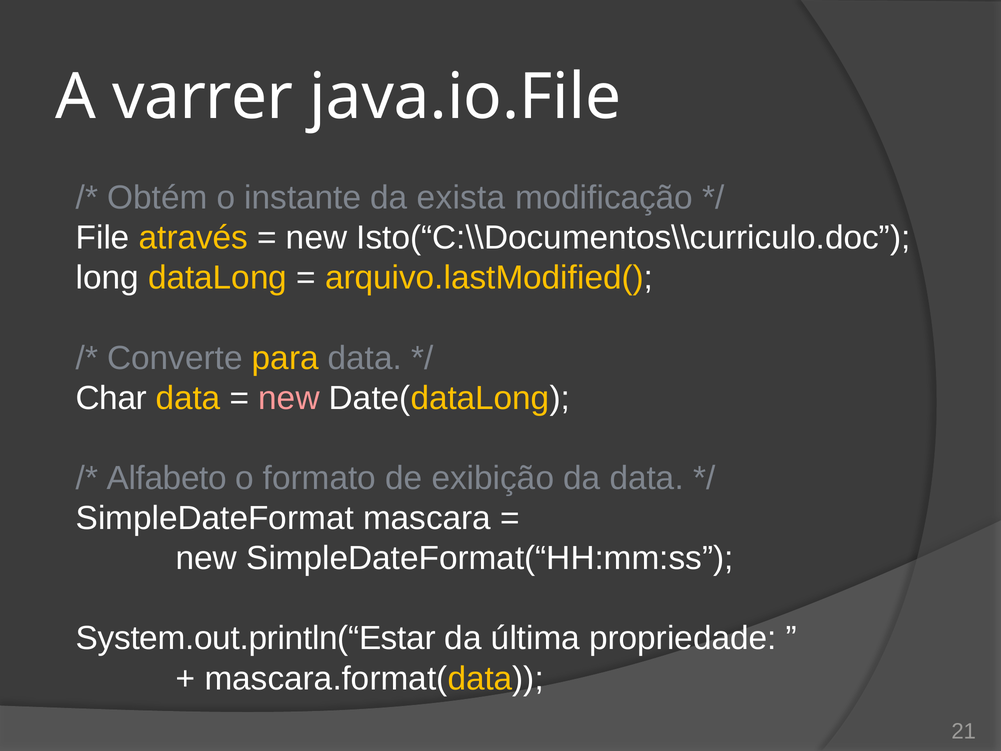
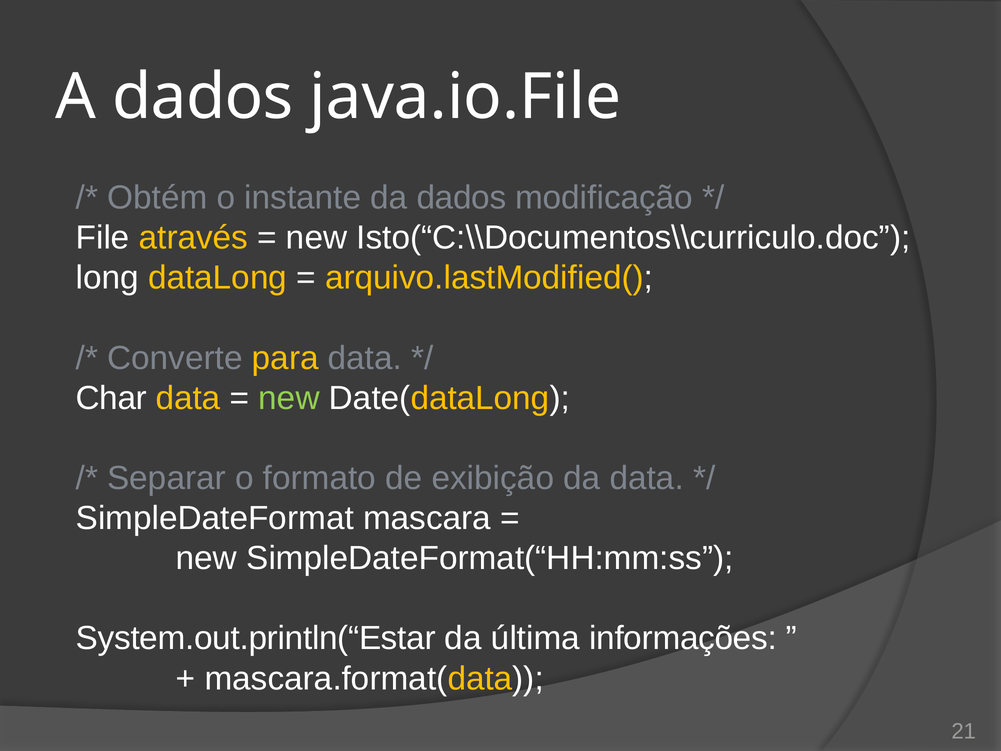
A varrer: varrer -> dados (203, 97)
da exista: exista -> dados (461, 198)
new colour: pink -> light green (289, 398)
Alfabeto: Alfabeto -> Separar (167, 478)
propriedade: propriedade -> informações (683, 638)
